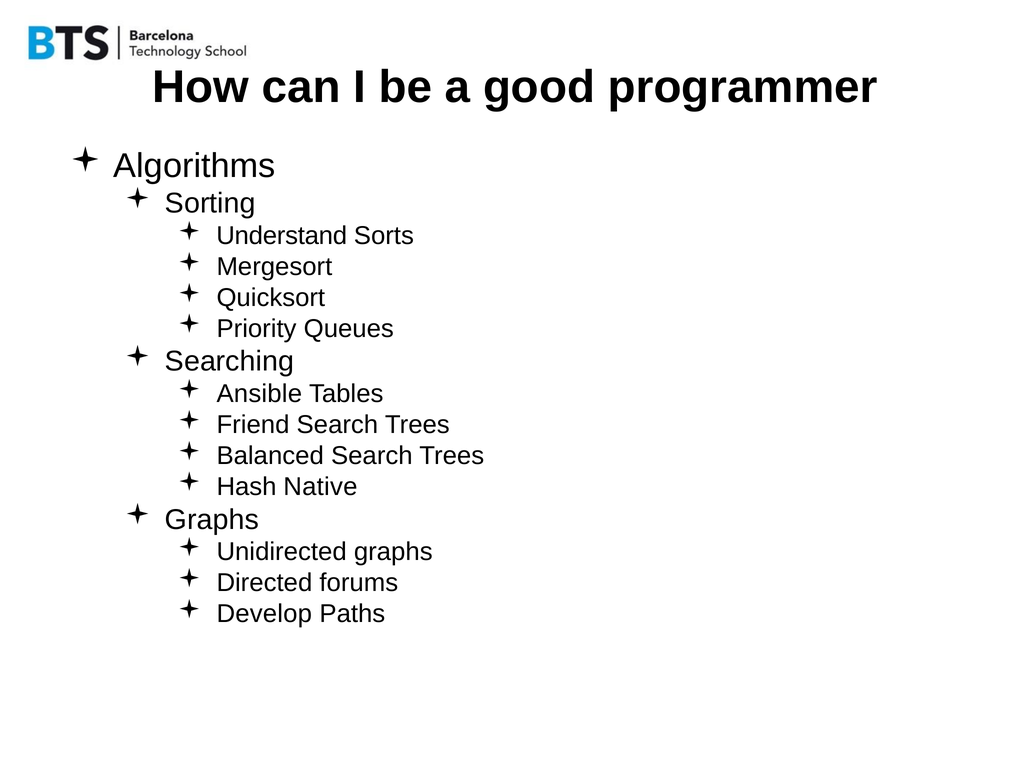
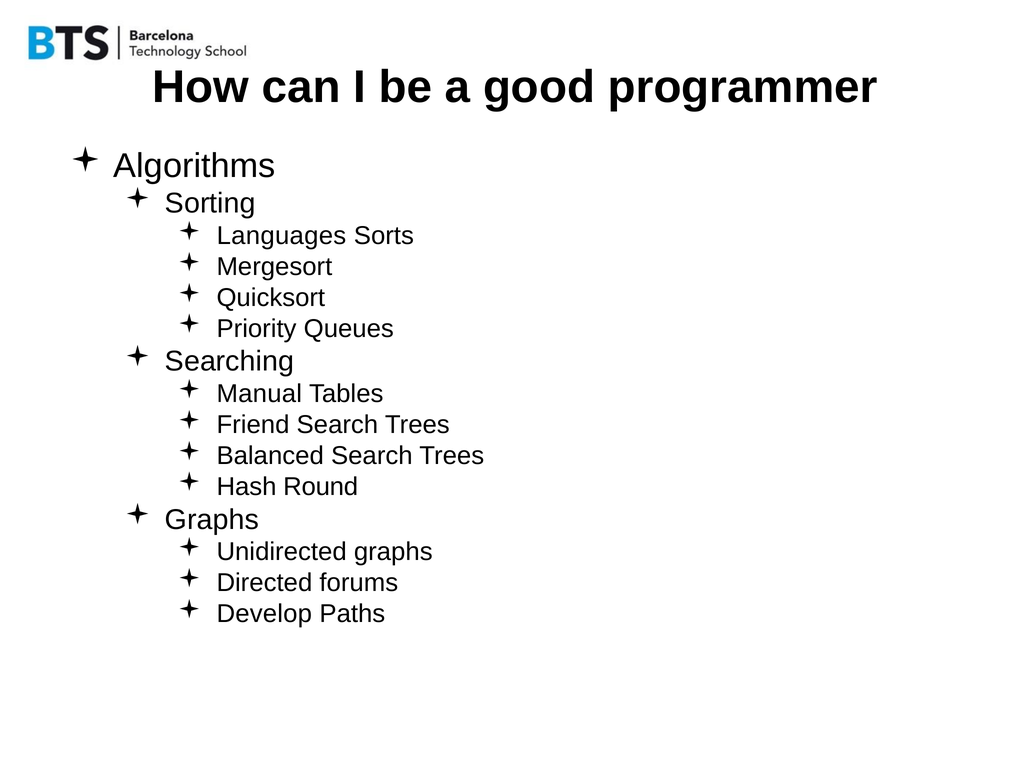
Understand: Understand -> Languages (281, 236)
Ansible: Ansible -> Manual (259, 394)
Native: Native -> Round (321, 487)
